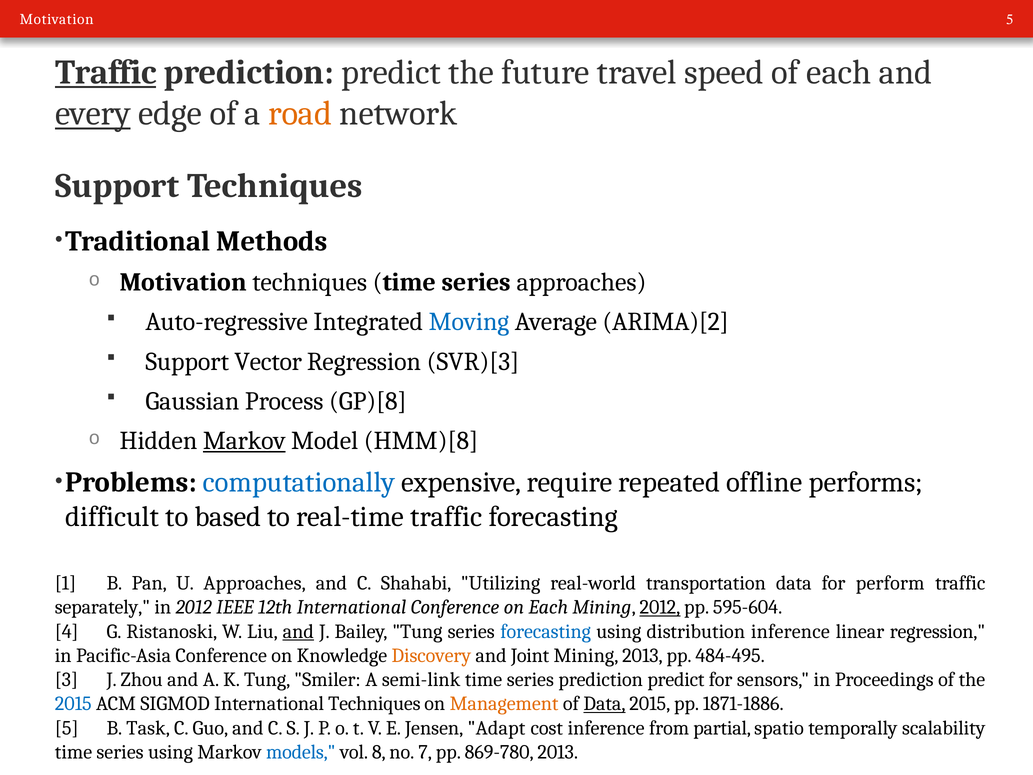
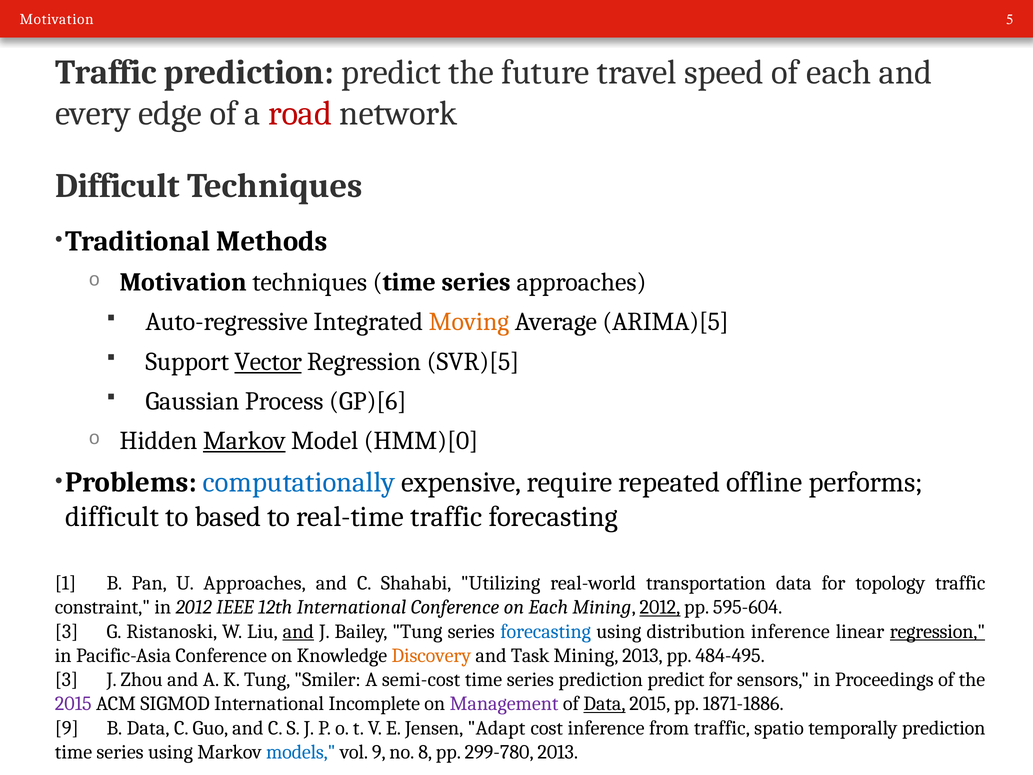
Traffic underline: present -> none (106, 72)
every underline: present -> none (93, 114)
road colour: orange -> red (300, 114)
Support: Support -> Difficult (117, 186)
Moving colour: blue -> orange (469, 322)
ARIMA)[2: ARIMA)[2 -> ARIMA)[5 (666, 322)
Vector underline: none -> present (268, 361)
SVR)[3: SVR)[3 -> SVR)[5 (473, 361)
GP)[8: GP)[8 -> GP)[6 (368, 401)
HMM)[8: HMM)[8 -> HMM)[0 (421, 441)
perform: perform -> topology (890, 583)
separately: separately -> constraint (102, 607)
4: 4 -> 3 (67, 631)
regression underline: none -> present (937, 631)
Joint: Joint -> Task (530, 655)
semi-link: semi-link -> semi-cost (421, 679)
2015 colour: blue -> purple (73, 704)
International Techniques: Techniques -> Incomplete (374, 704)
Management colour: orange -> purple (504, 704)
5: 5 -> 9 (67, 728)
B Task: Task -> Data (148, 728)
from partial: partial -> traffic (722, 728)
temporally scalability: scalability -> prediction (944, 728)
vol 8: 8 -> 9 (379, 752)
7: 7 -> 8 (425, 752)
869-780: 869-780 -> 299-780 (499, 752)
